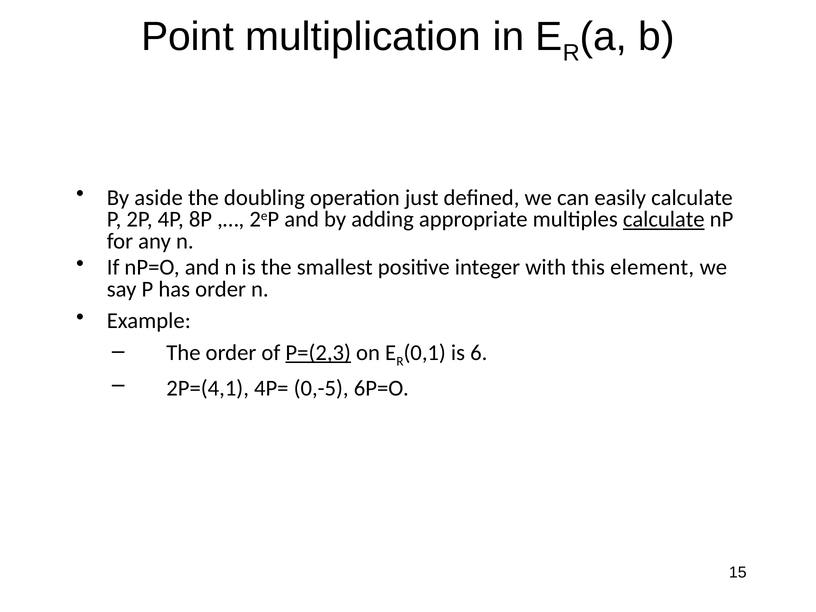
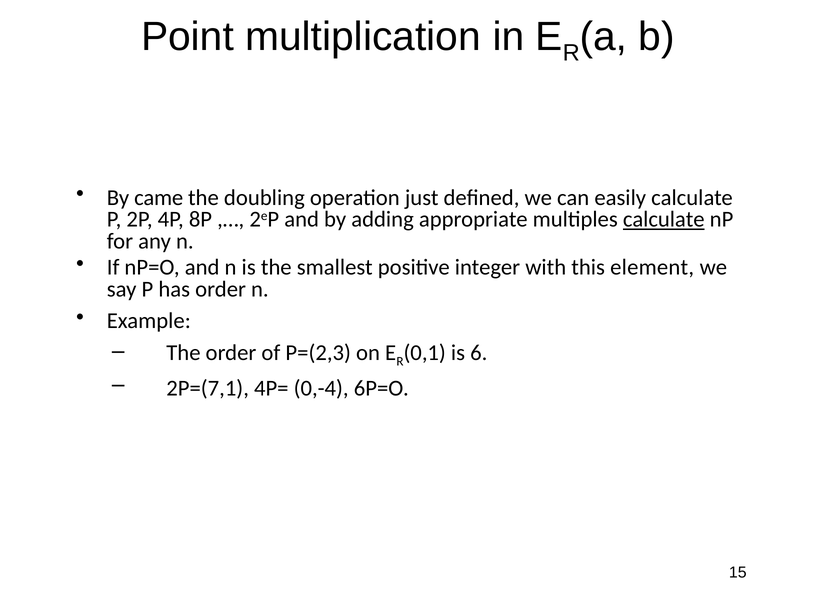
aside: aside -> came (159, 198)
P=(2,3 underline: present -> none (318, 353)
2P=(4,1: 2P=(4,1 -> 2P=(7,1 (208, 388)
0,-5: 0,-5 -> 0,-4 (321, 388)
